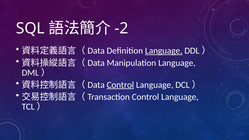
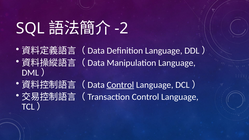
Language underline: present -> none (164, 51)
